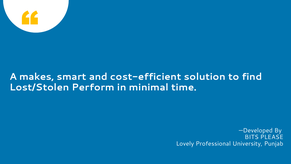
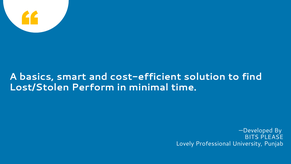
makes: makes -> basics (37, 77)
